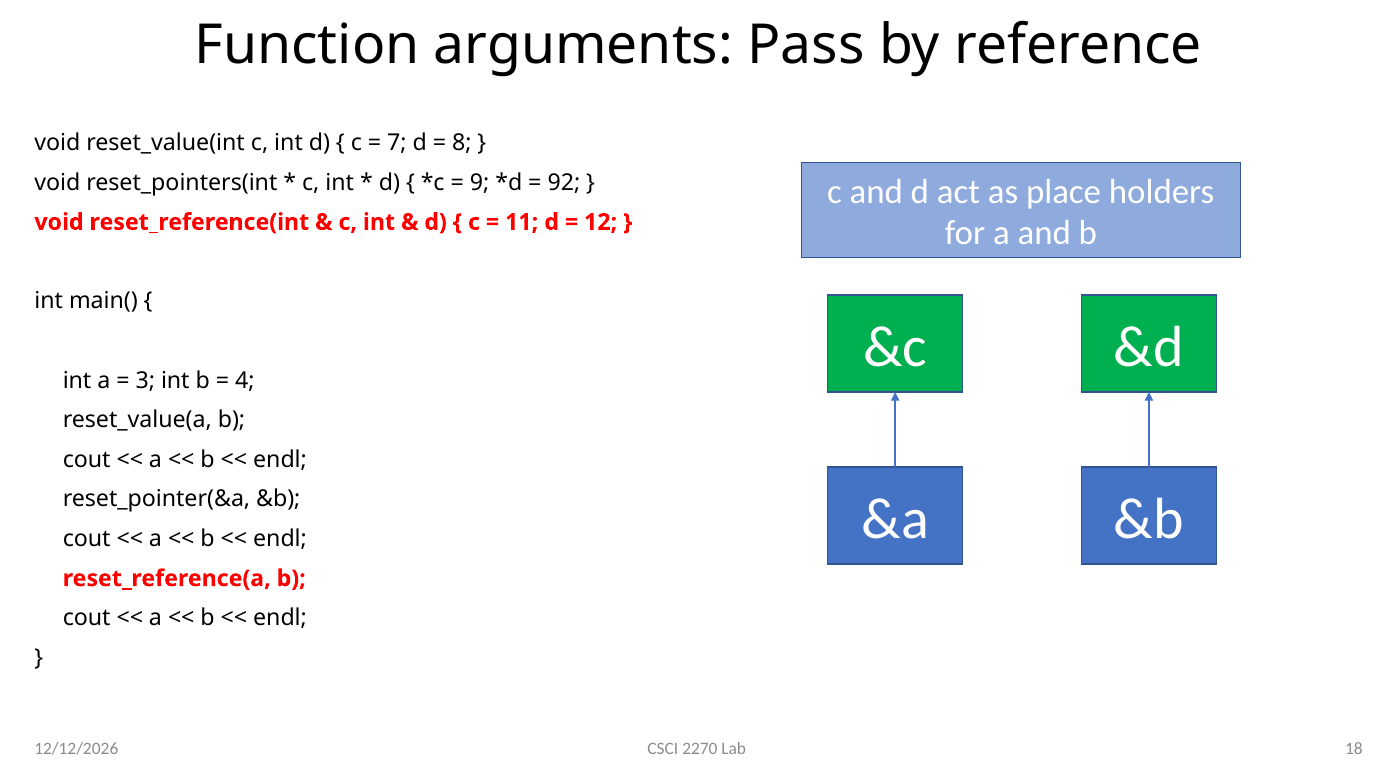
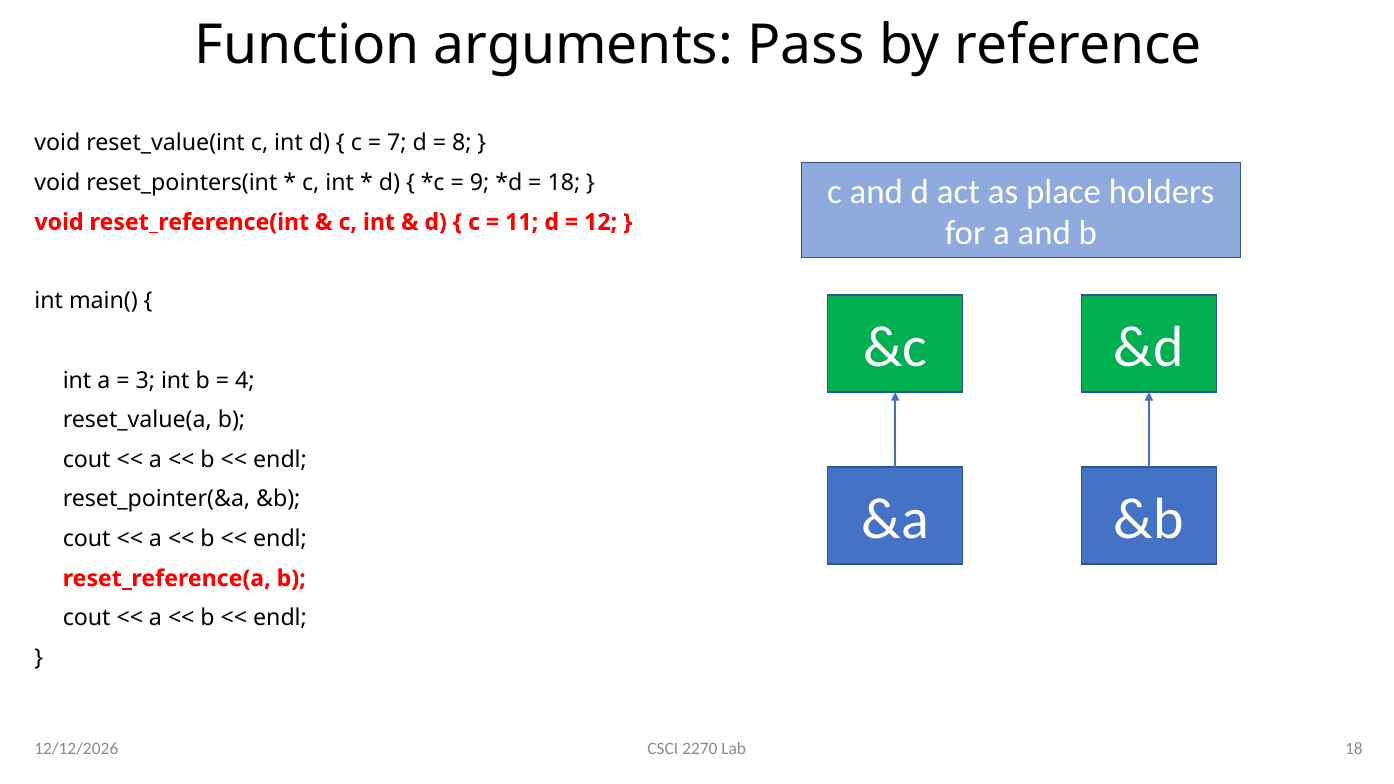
92: 92 -> 18 (564, 183)
